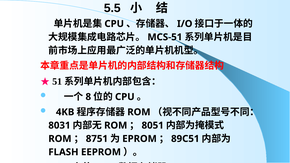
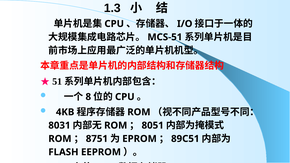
5.5: 5.5 -> 1.3 (112, 8)
